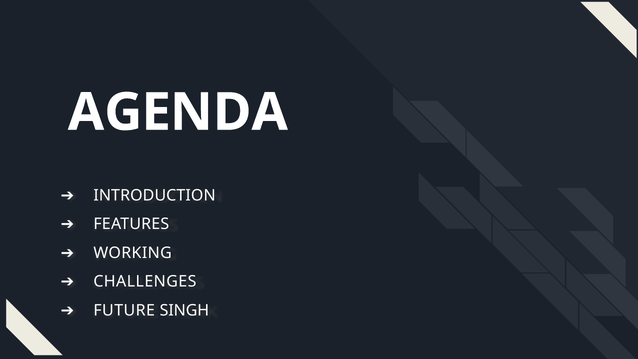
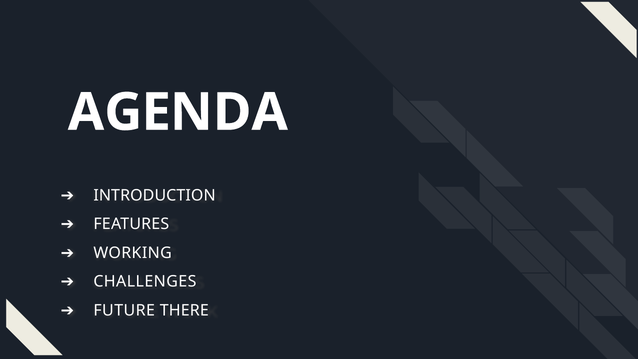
SINGH: SINGH -> THERE (184, 310)
